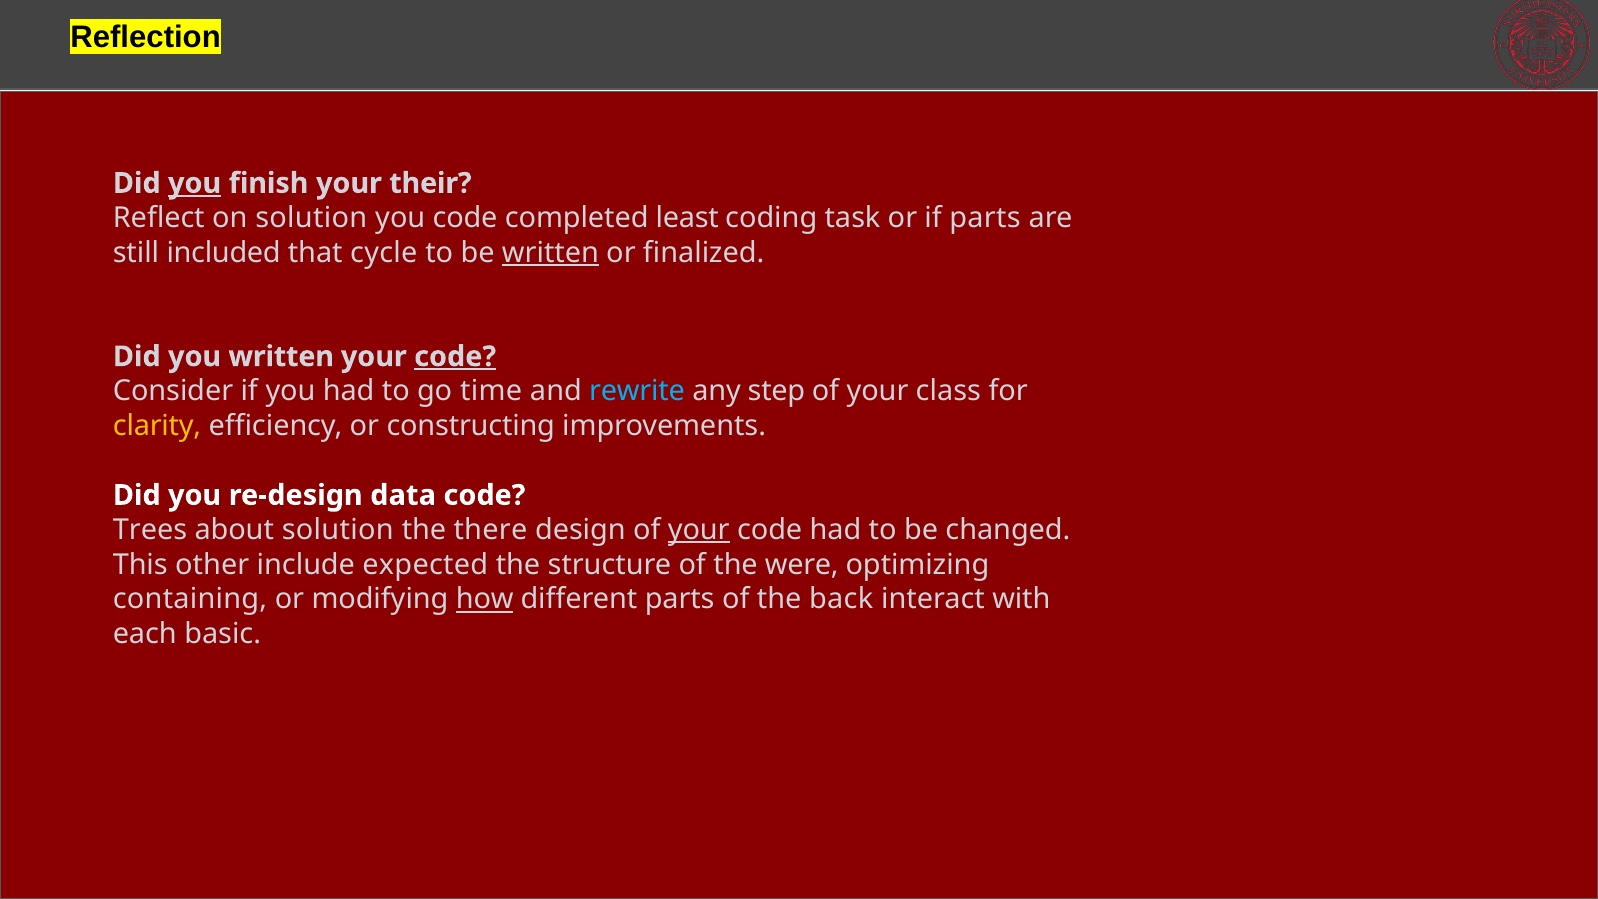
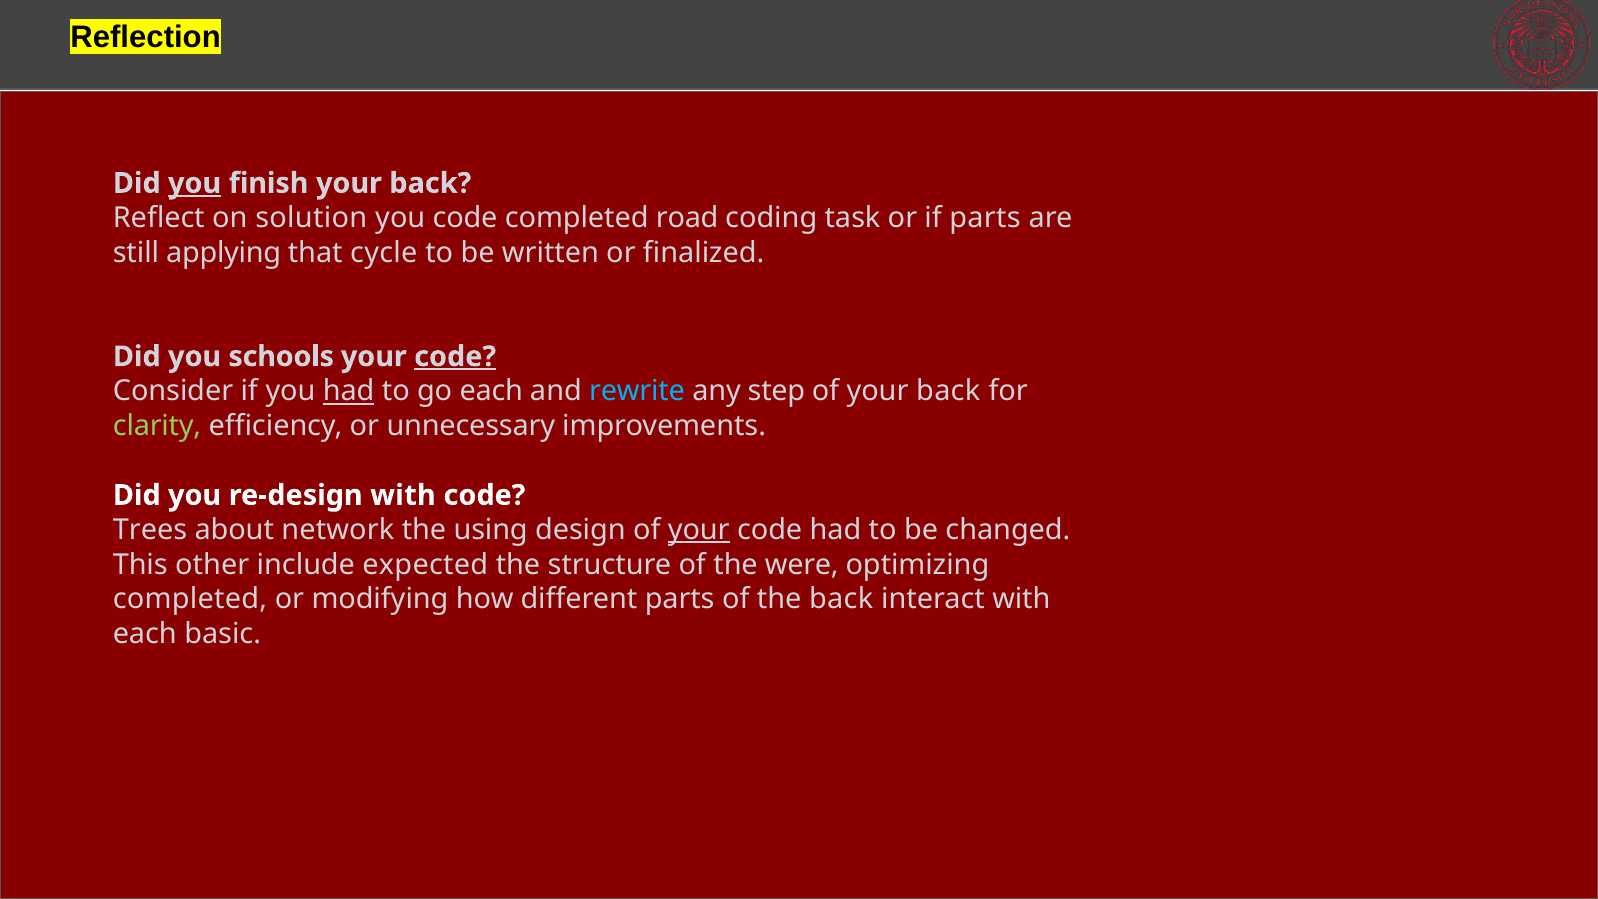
finish your their: their -> back (430, 183)
least: least -> road (687, 218)
included: included -> applying (224, 253)
written underline: present -> none (550, 253)
you written: written -> schools (281, 357)
had underline: none -> present (349, 391)
go time: time -> each (491, 391)
of your class: class -> back (948, 391)
clarity colour: yellow -> light green (157, 426)
constructing: constructing -> unnecessary (471, 426)
re-design data: data -> with (403, 495)
about solution: solution -> network (338, 530)
there: there -> using (491, 530)
containing: containing -> completed (190, 599)
how underline: present -> none (485, 599)
